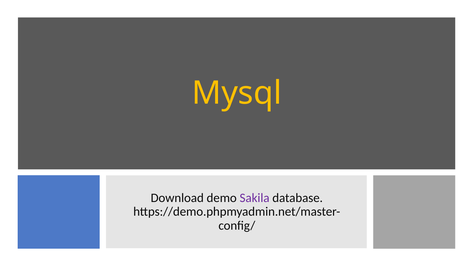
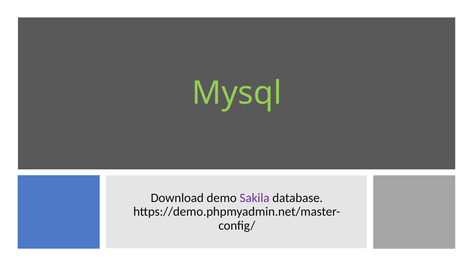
Mysql colour: yellow -> light green (237, 93)
